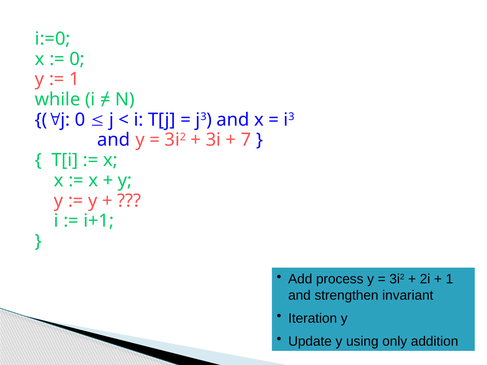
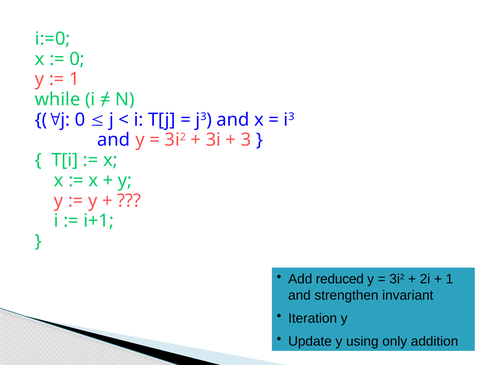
7: 7 -> 3 (246, 140)
process: process -> reduced (340, 279)
